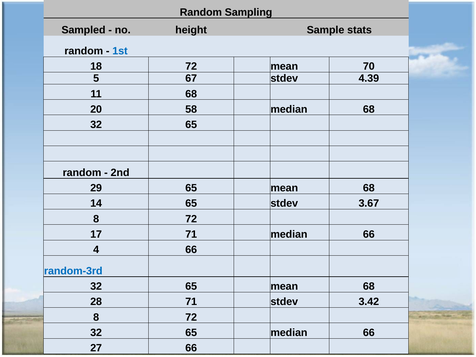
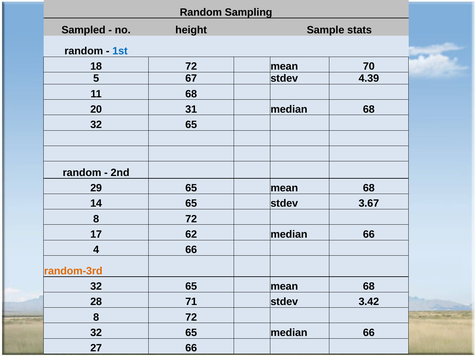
58: 58 -> 31 (191, 109)
17 71: 71 -> 62 (191, 234)
random-3rd colour: blue -> orange (73, 271)
